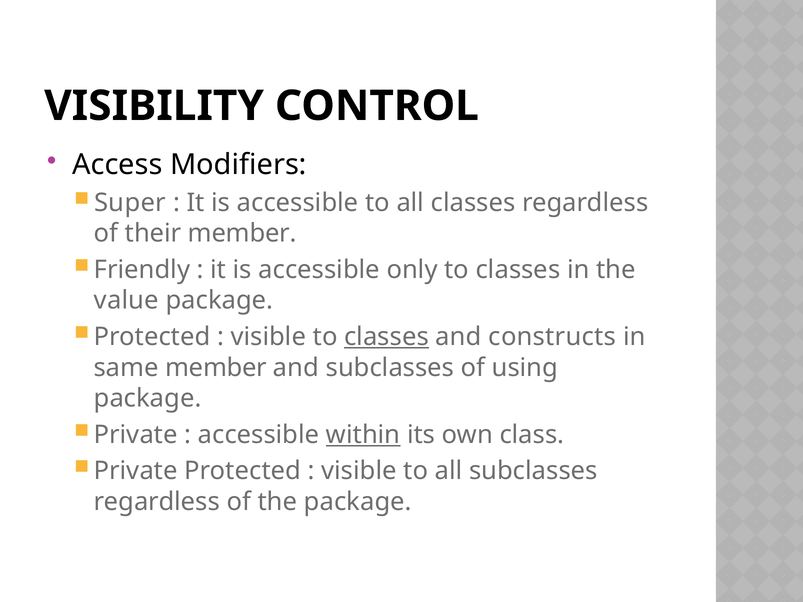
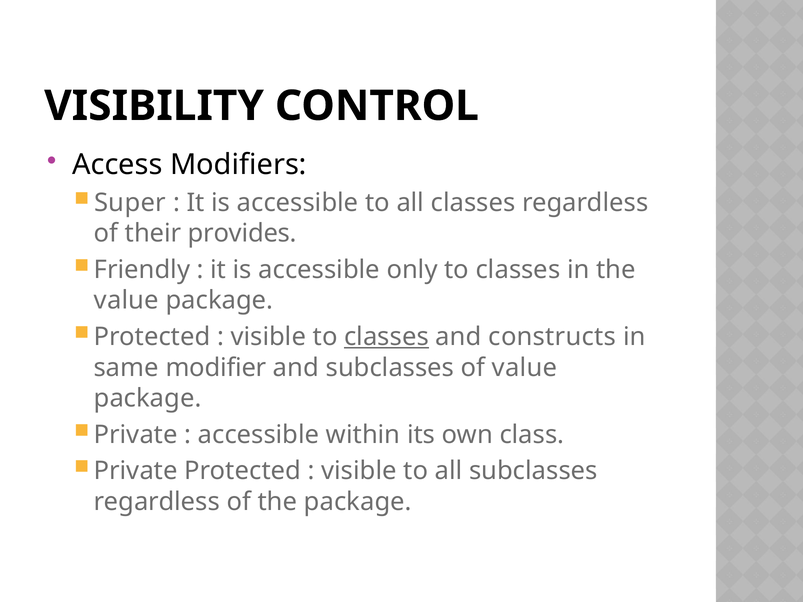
their member: member -> provides (242, 234)
same member: member -> modifier (216, 368)
of using: using -> value (525, 368)
within underline: present -> none (363, 435)
